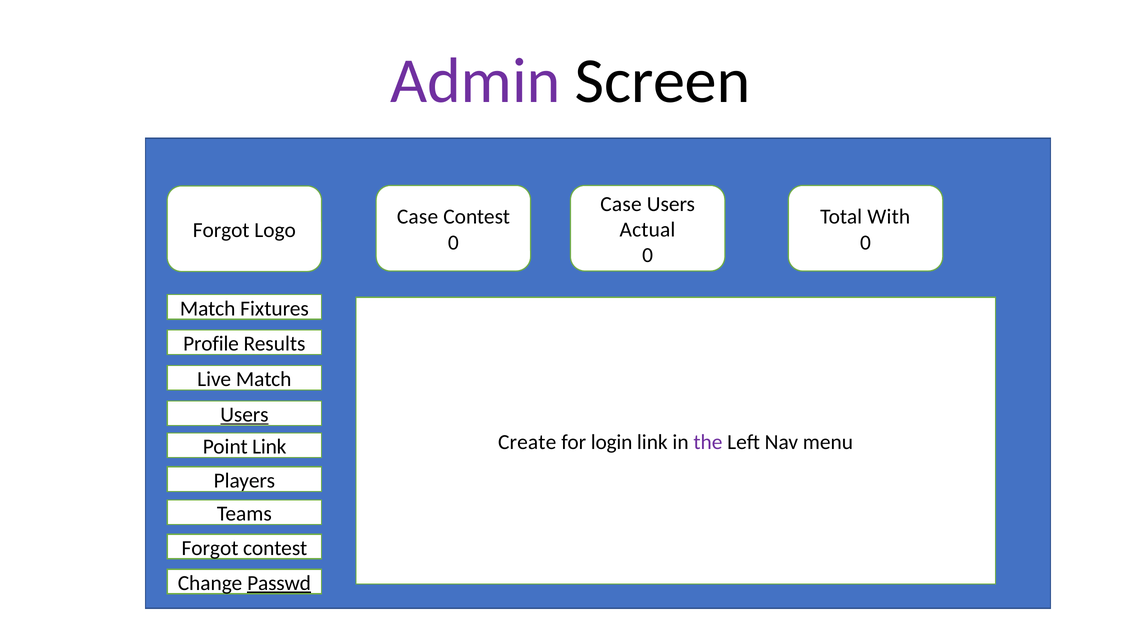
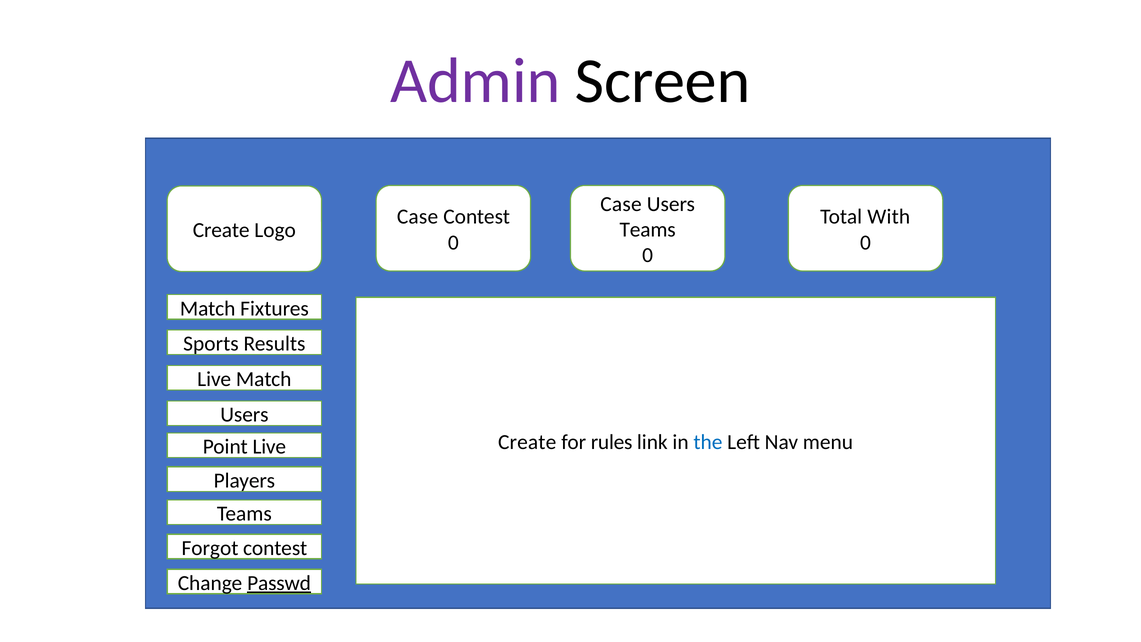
Actual: Actual -> Teams (648, 230)
Forgot: Forgot -> Create (221, 230)
Profile: Profile -> Sports (211, 344)
Users underline: present -> none (244, 415)
login: login -> rules (612, 442)
the colour: purple -> blue (708, 442)
Point Link: Link -> Live (269, 447)
